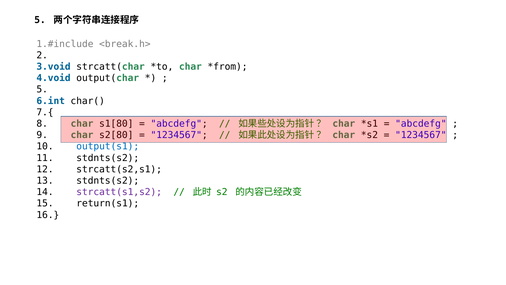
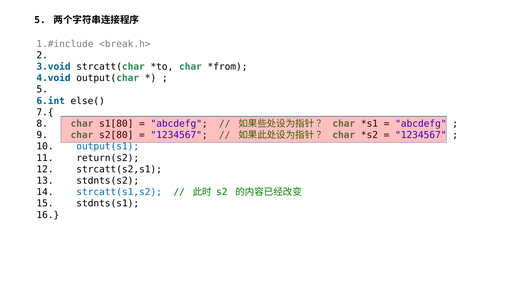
char(: char( -> else( (88, 101)
stdnts(s2: stdnts(s2 -> return(s2 (108, 158)
strcatt(s1,s2 colour: purple -> blue (119, 192)
return(s1: return(s1 -> stdnts(s1 (108, 203)
